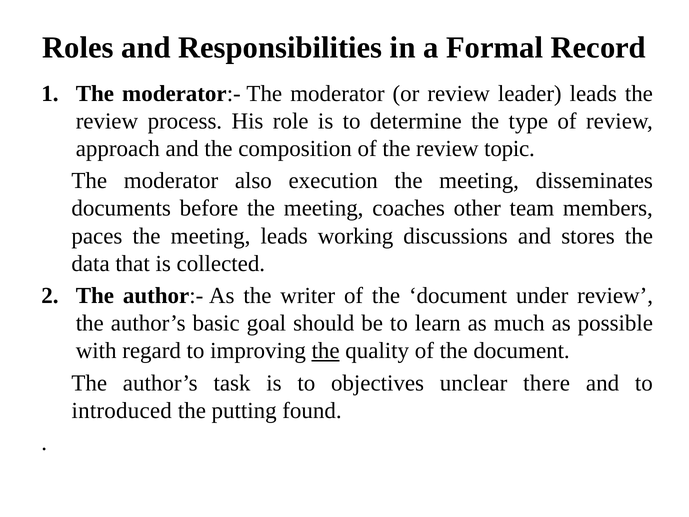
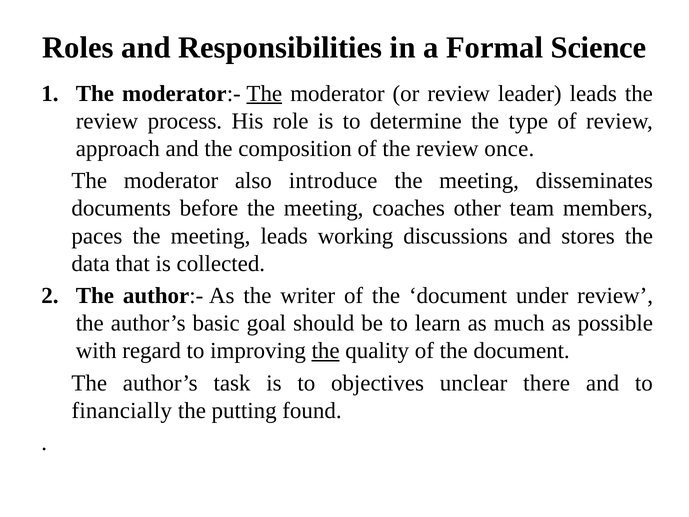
Record: Record -> Science (599, 48)
The underline: none -> present (264, 93)
topic: topic -> once (509, 149)
execution: execution -> introduce (333, 181)
introduced: introduced -> financially (122, 410)
